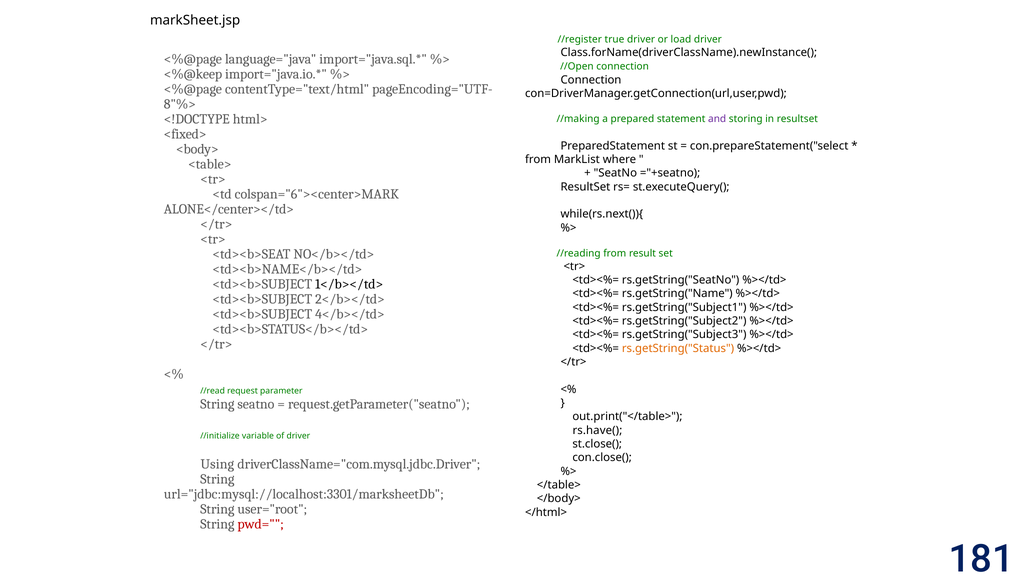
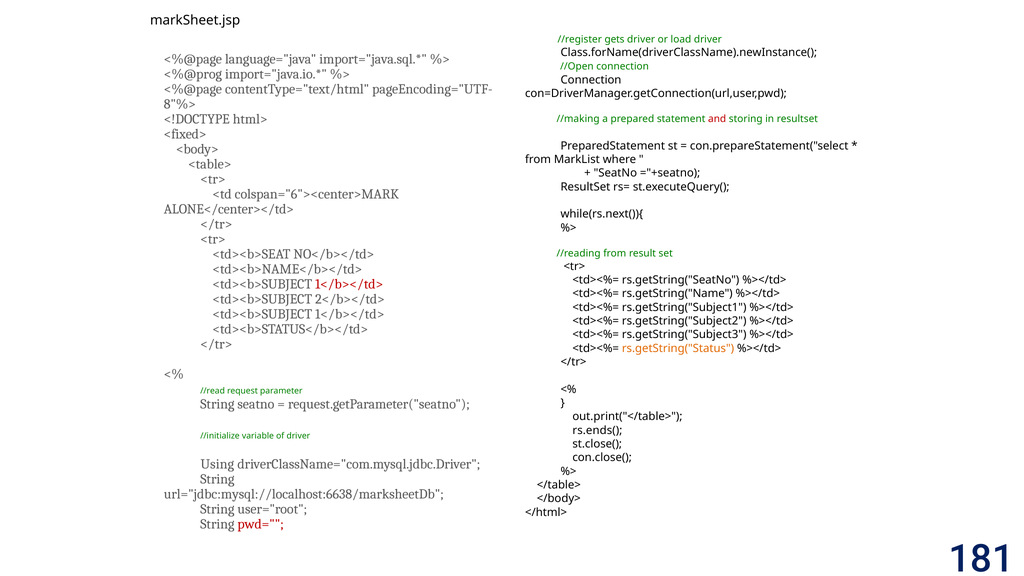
true: true -> gets (615, 39)
<%@keep: <%@keep -> <%@prog (193, 74)
and colour: purple -> red (717, 119)
1</b></td> colour: black -> red (349, 284)
4</b></td>: 4</b></td> -> 1</b></td> (350, 314)
rs.have(: rs.have( -> rs.ends( (597, 430)
url="jdbc:mysql://localhost:3301/marksheetDb: url="jdbc:mysql://localhost:3301/marksheetDb -> url="jdbc:mysql://localhost:6638/marksheetDb (304, 494)
